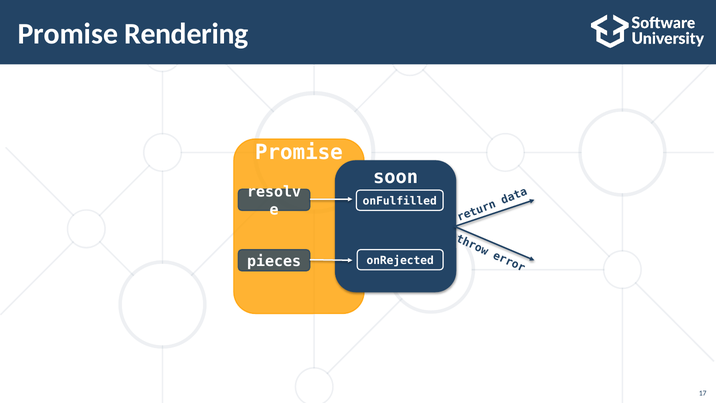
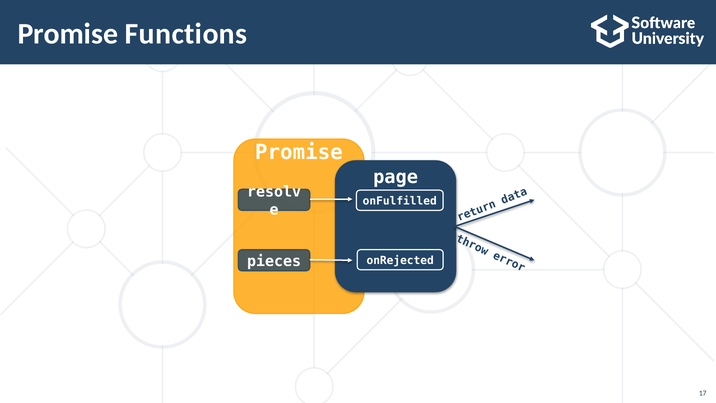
Rendering: Rendering -> Functions (186, 34)
soon: soon -> page (396, 177)
